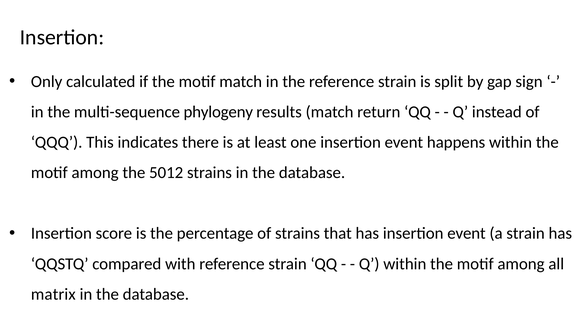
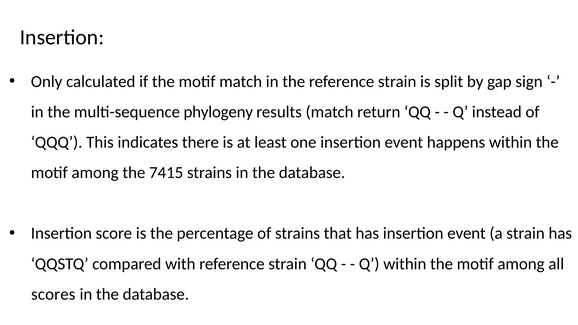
5012: 5012 -> 7415 (166, 173)
matrix: matrix -> scores (53, 294)
